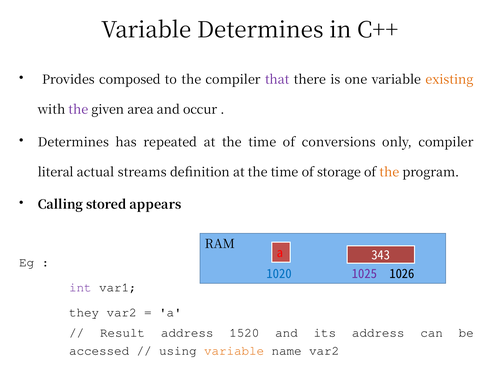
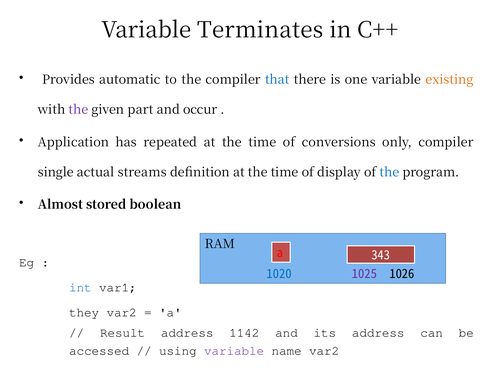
Variable Determines: Determines -> Terminates (260, 30)
composed: composed -> automatic (130, 80)
that colour: purple -> blue (277, 80)
area: area -> part (140, 110)
Determines: Determines -> Application (73, 142)
literal: literal -> single (56, 172)
storage: storage -> display (339, 172)
the colour: orange -> blue (389, 172)
Calling: Calling -> Almost (60, 205)
appears: appears -> boolean (155, 205)
int colour: purple -> blue (80, 287)
1520: 1520 -> 1142 (244, 333)
variable colour: orange -> purple (234, 351)
